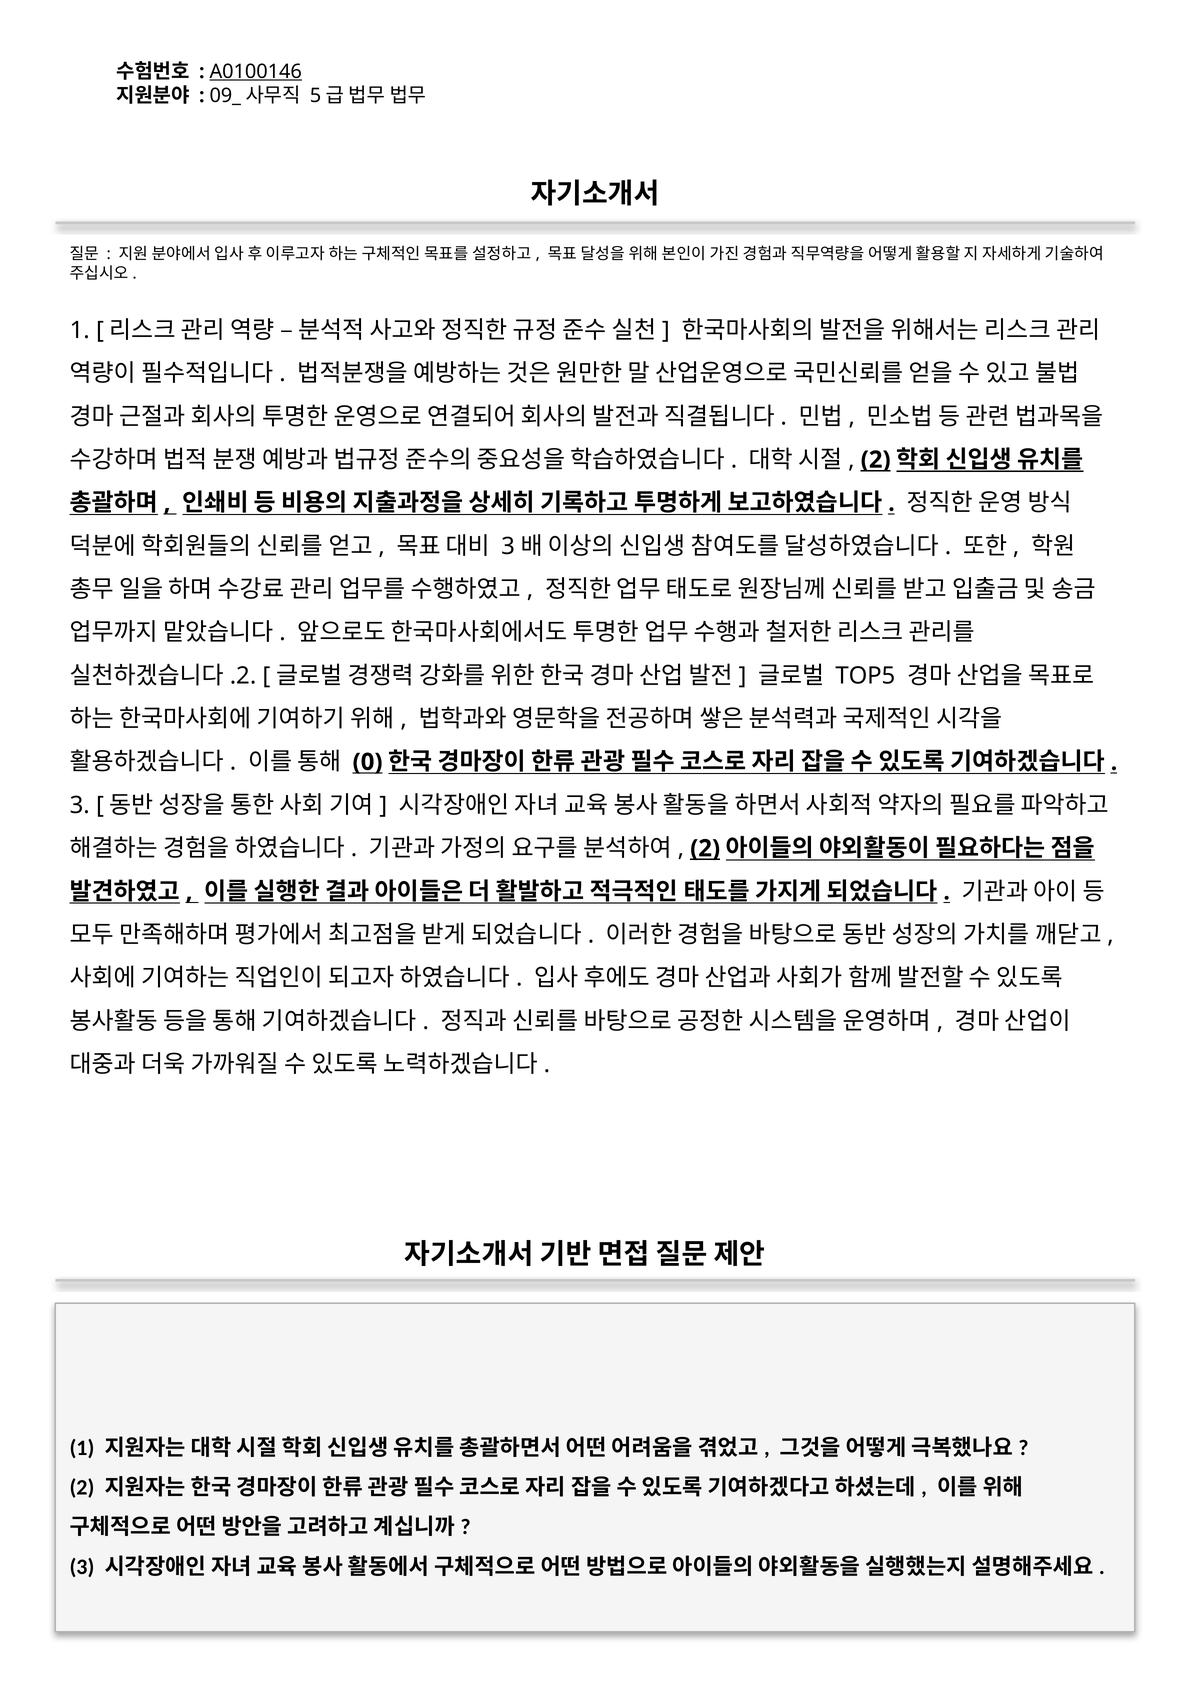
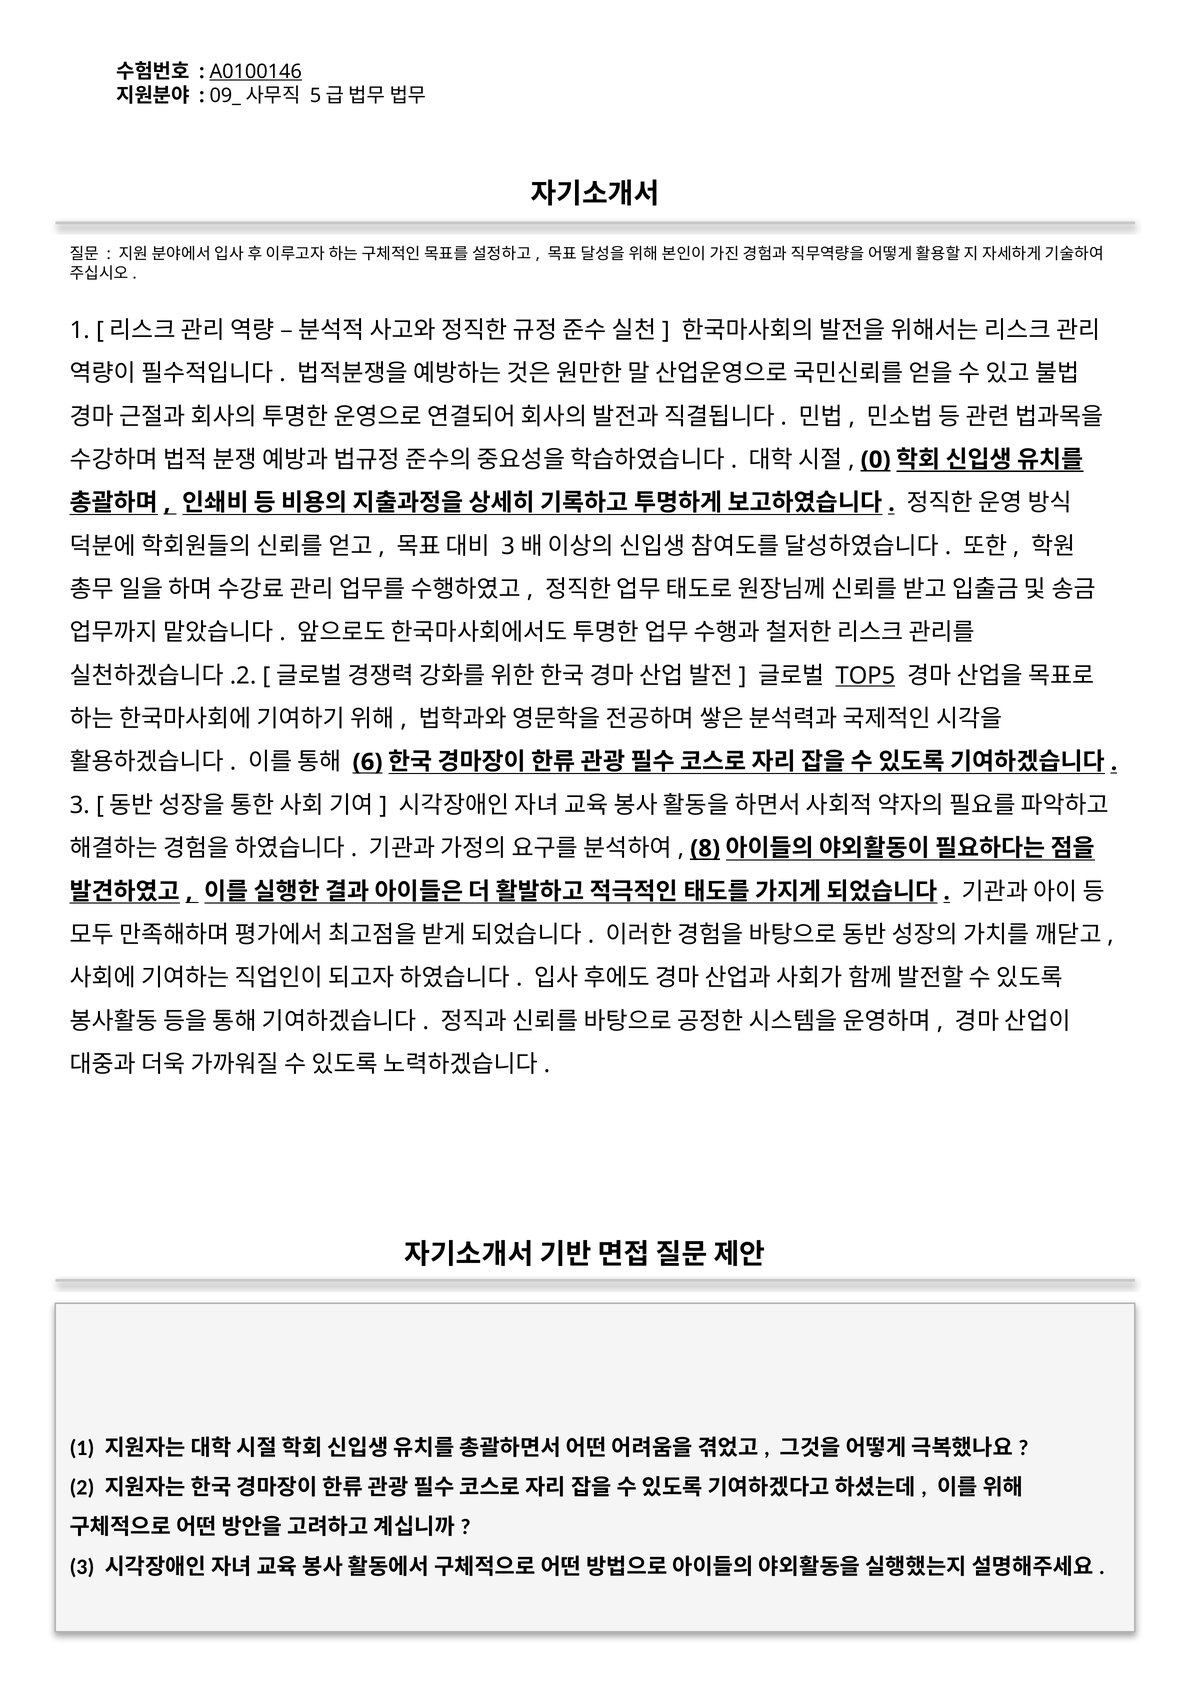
2: 2 -> 0 (876, 460)
TOP5 underline: none -> present (865, 676)
0: 0 -> 6 (368, 762)
2: 2 -> 8 (705, 848)
